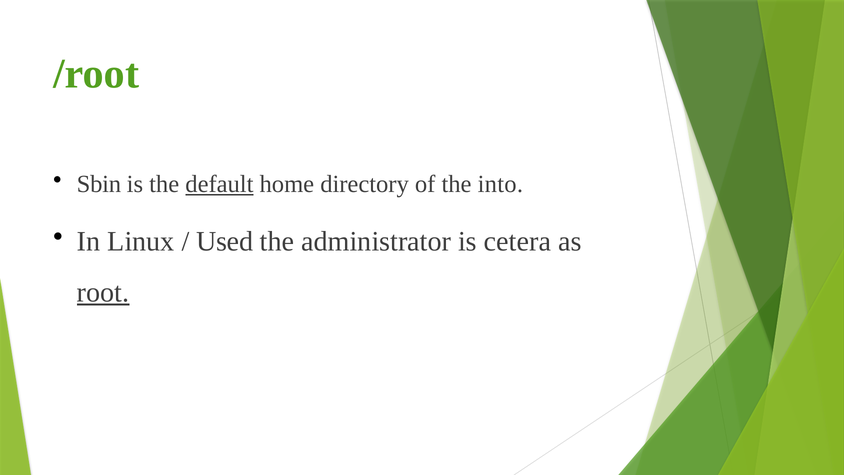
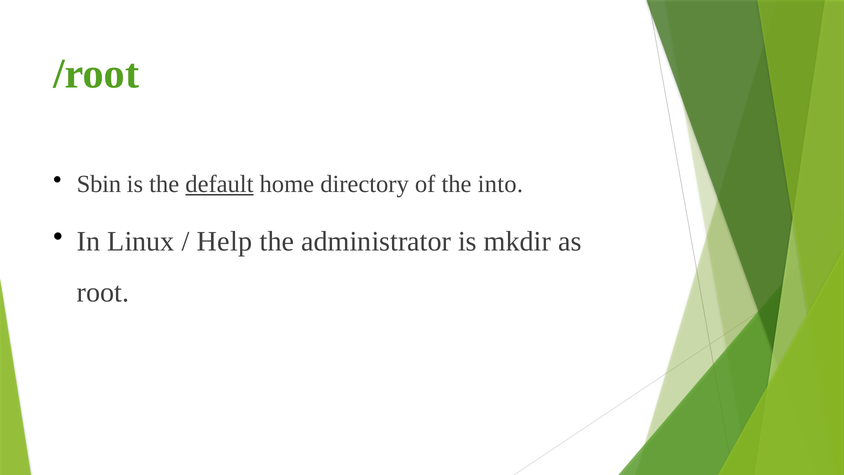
Used: Used -> Help (224, 242)
cetera: cetera -> mkdir (518, 242)
root underline: present -> none (103, 292)
